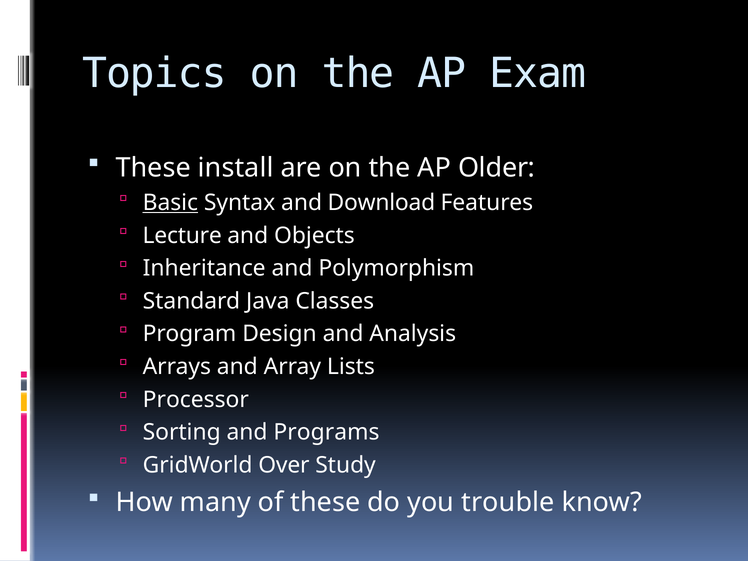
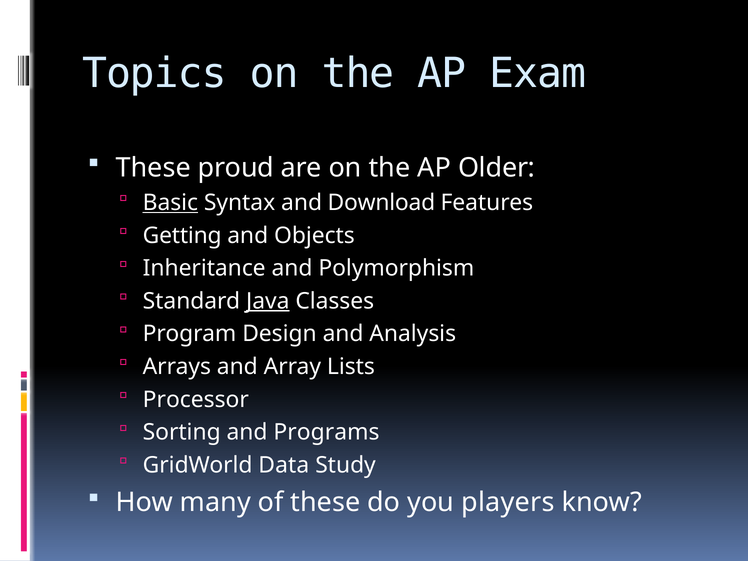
install: install -> proud (236, 168)
Lecture: Lecture -> Getting (182, 235)
Java underline: none -> present (268, 301)
Over: Over -> Data (284, 465)
trouble: trouble -> players (508, 503)
